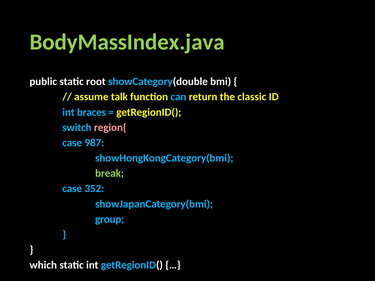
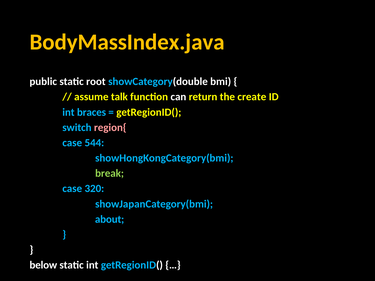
BodyMassIndex.java colour: light green -> yellow (127, 42)
can colour: light blue -> white (178, 97)
classic: classic -> create (252, 97)
987: 987 -> 544 (94, 143)
352: 352 -> 320 (94, 189)
group: group -> about (110, 219)
which: which -> below (43, 265)
